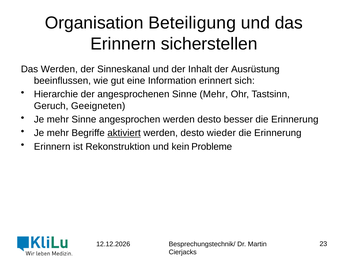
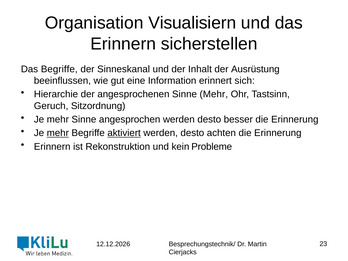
Beteiligung: Beteiligung -> Visualisiern (192, 23)
Das Werden: Werden -> Begriffe (59, 69)
Geeigneten: Geeigneten -> Sitzordnung (98, 106)
mehr underline: none -> present (58, 133)
wieder: wieder -> achten (221, 133)
